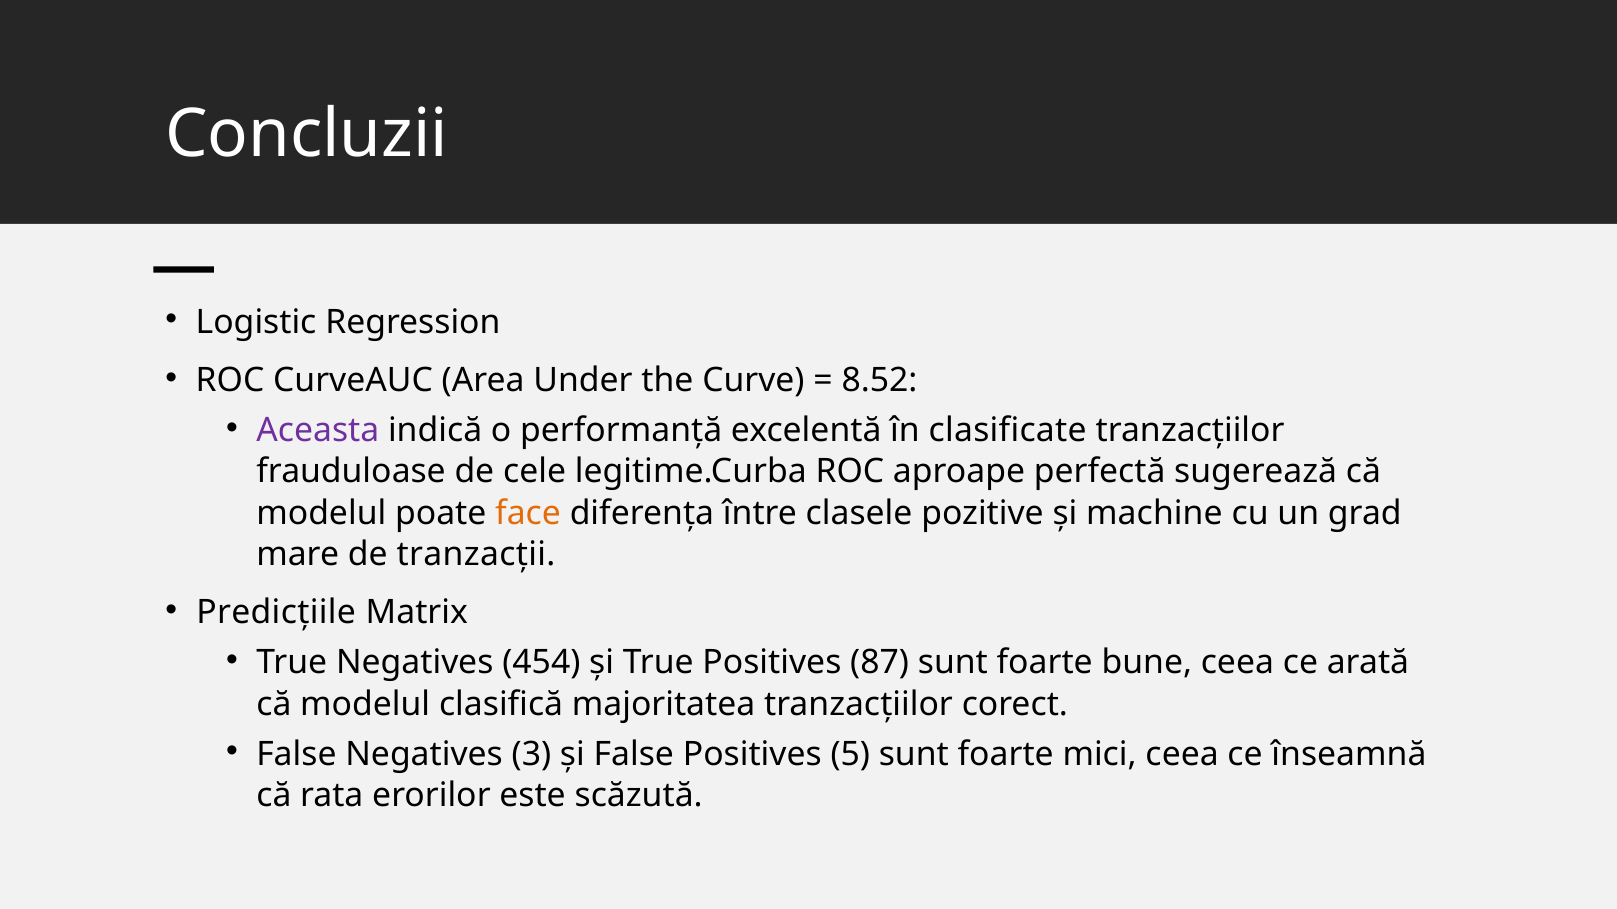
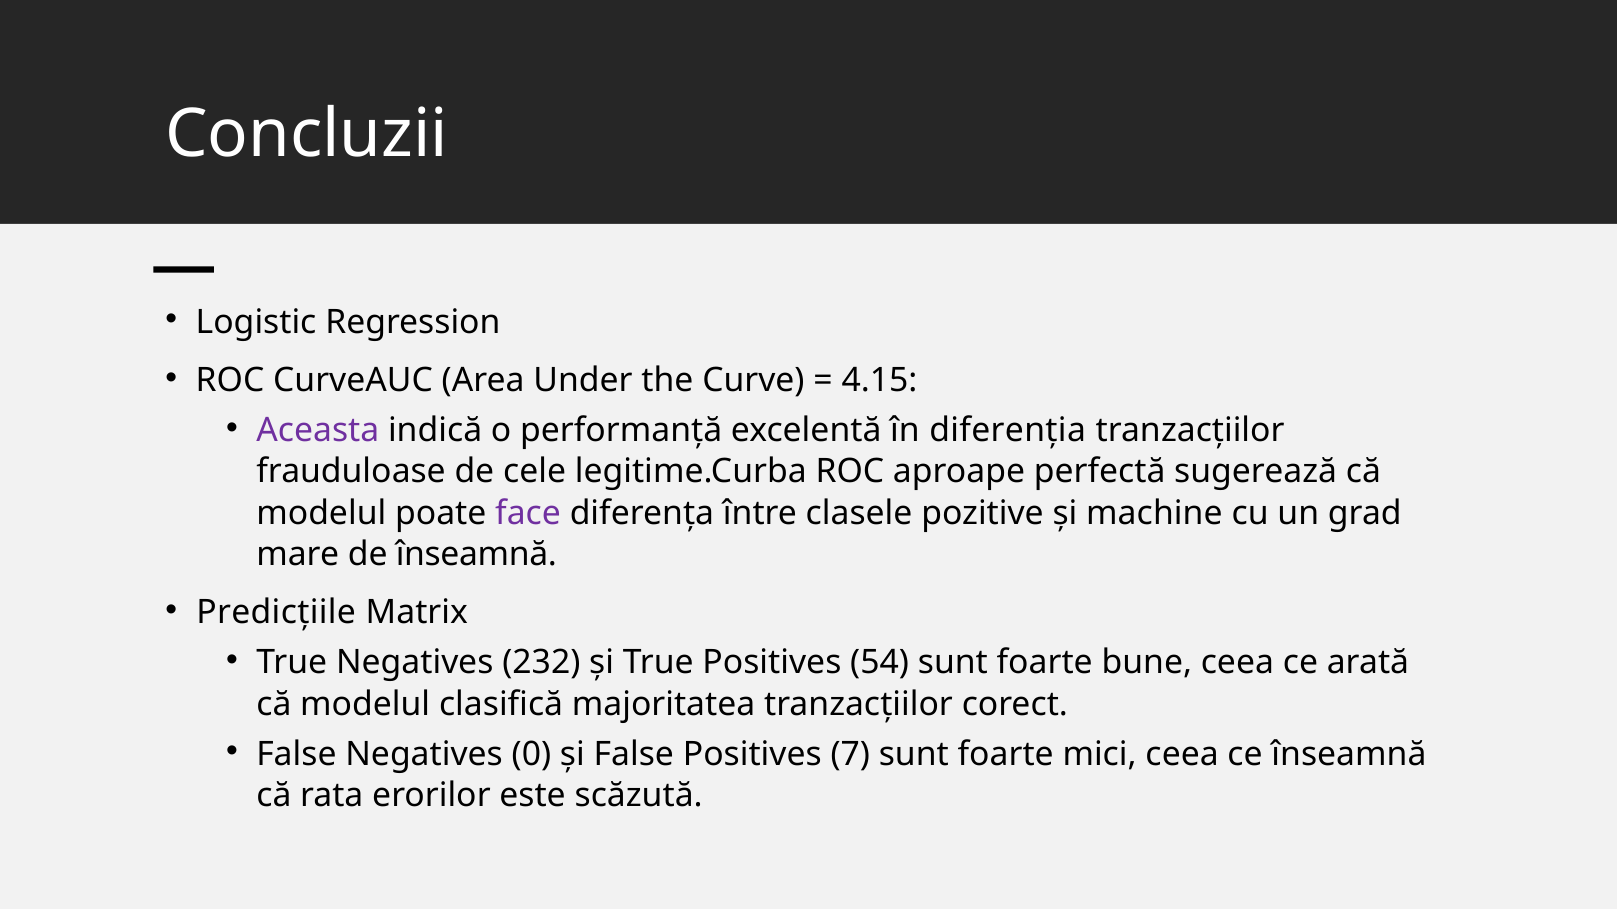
8.52: 8.52 -> 4.15 (879, 381)
clasificate: clasificate -> diferenția (1008, 430)
face colour: orange -> purple (528, 513)
de tranzacții: tranzacții -> înseamnă (476, 555)
454: 454 -> 232 (541, 663)
87: 87 -> 54 (880, 663)
3: 3 -> 0 (531, 755)
5: 5 -> 7 (850, 755)
